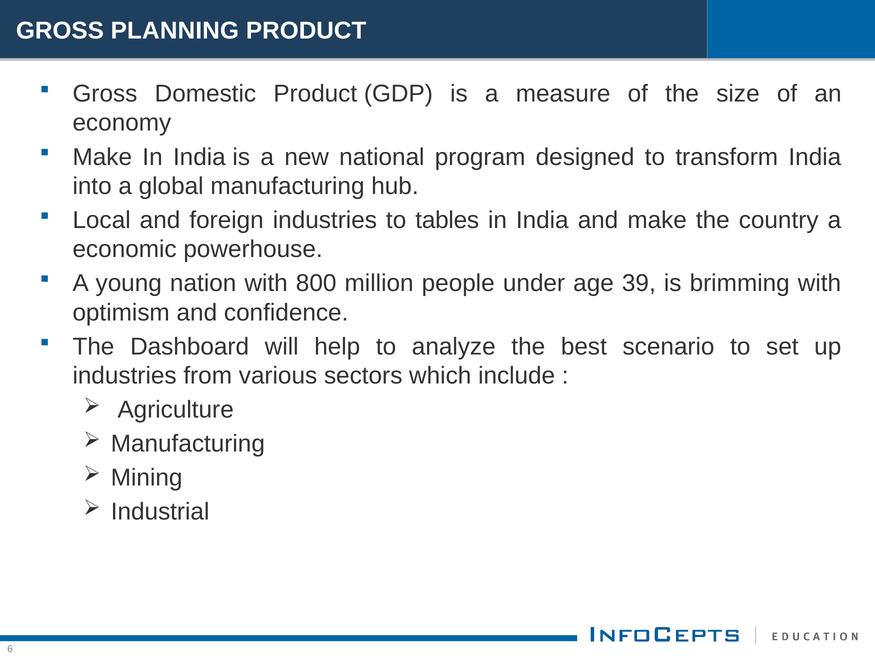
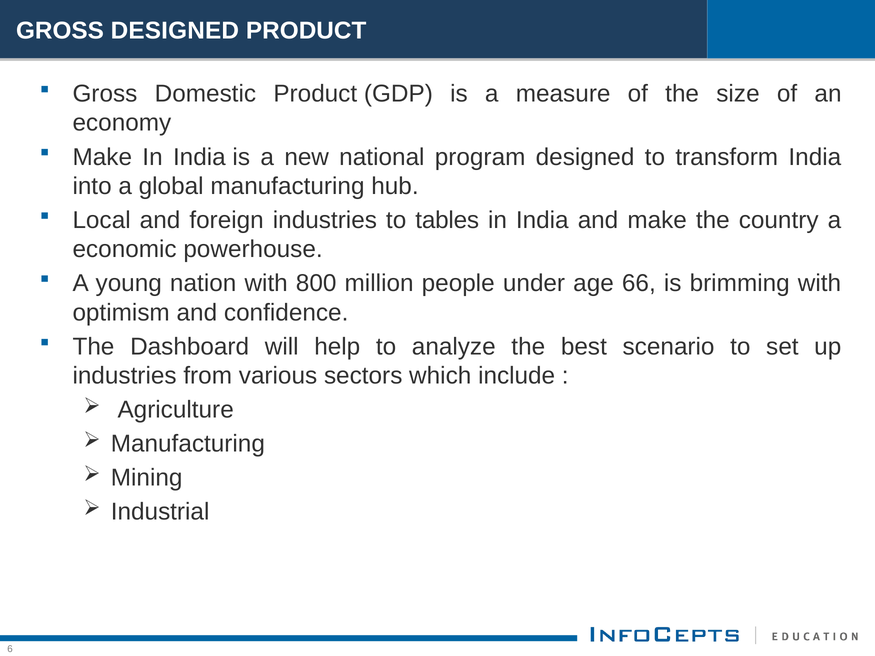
GROSS PLANNING: PLANNING -> DESIGNED (175, 31)
39: 39 -> 66 (639, 283)
